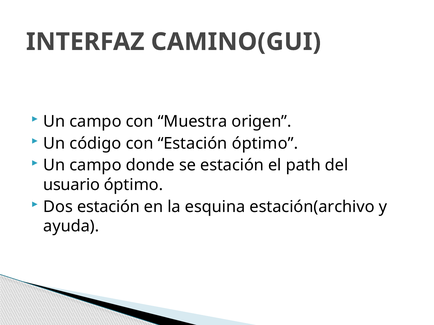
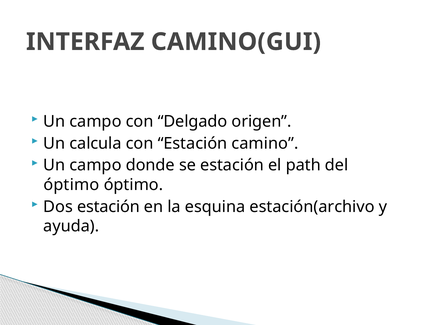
Muestra: Muestra -> Delgado (192, 122)
código: código -> calcula (96, 144)
Estación óptimo: óptimo -> camino (265, 144)
usuario: usuario -> óptimo (71, 185)
